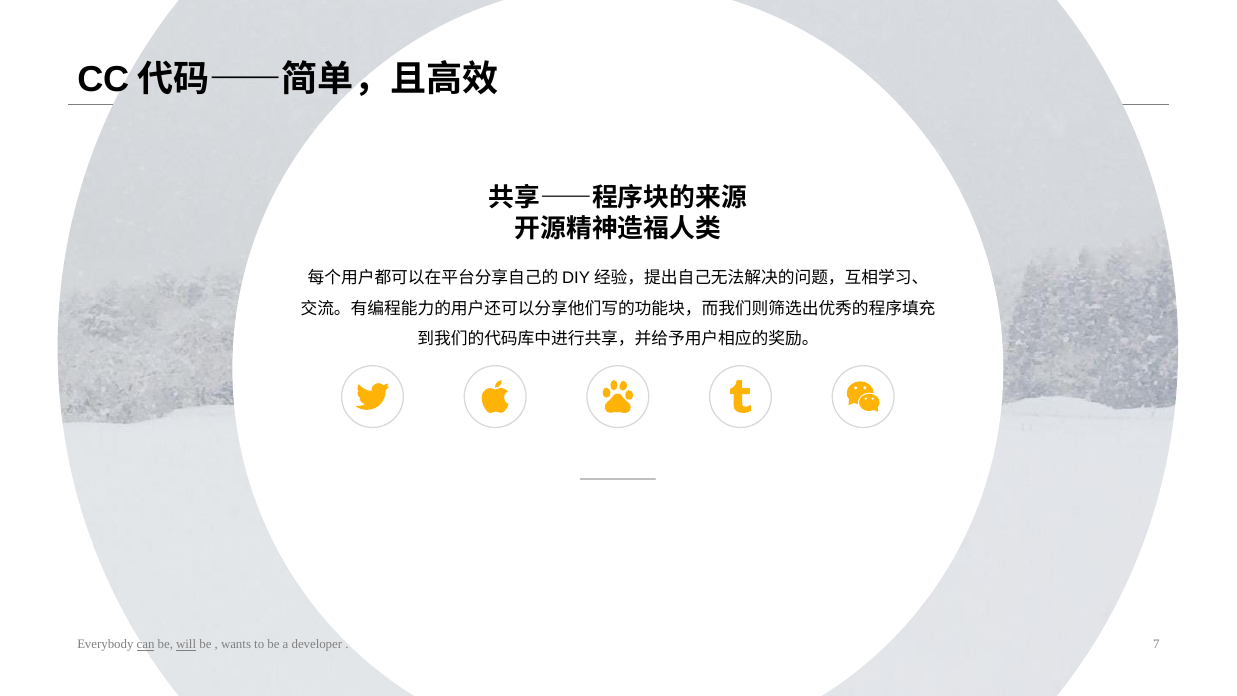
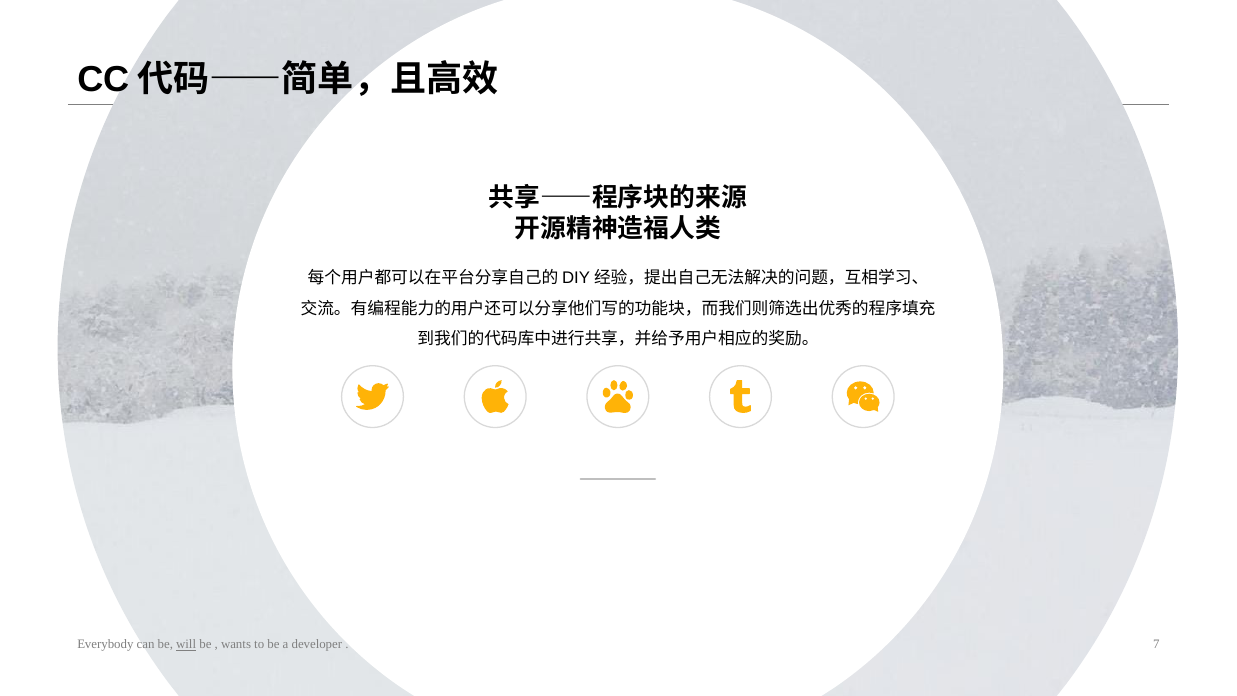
can underline: present -> none (146, 645)
